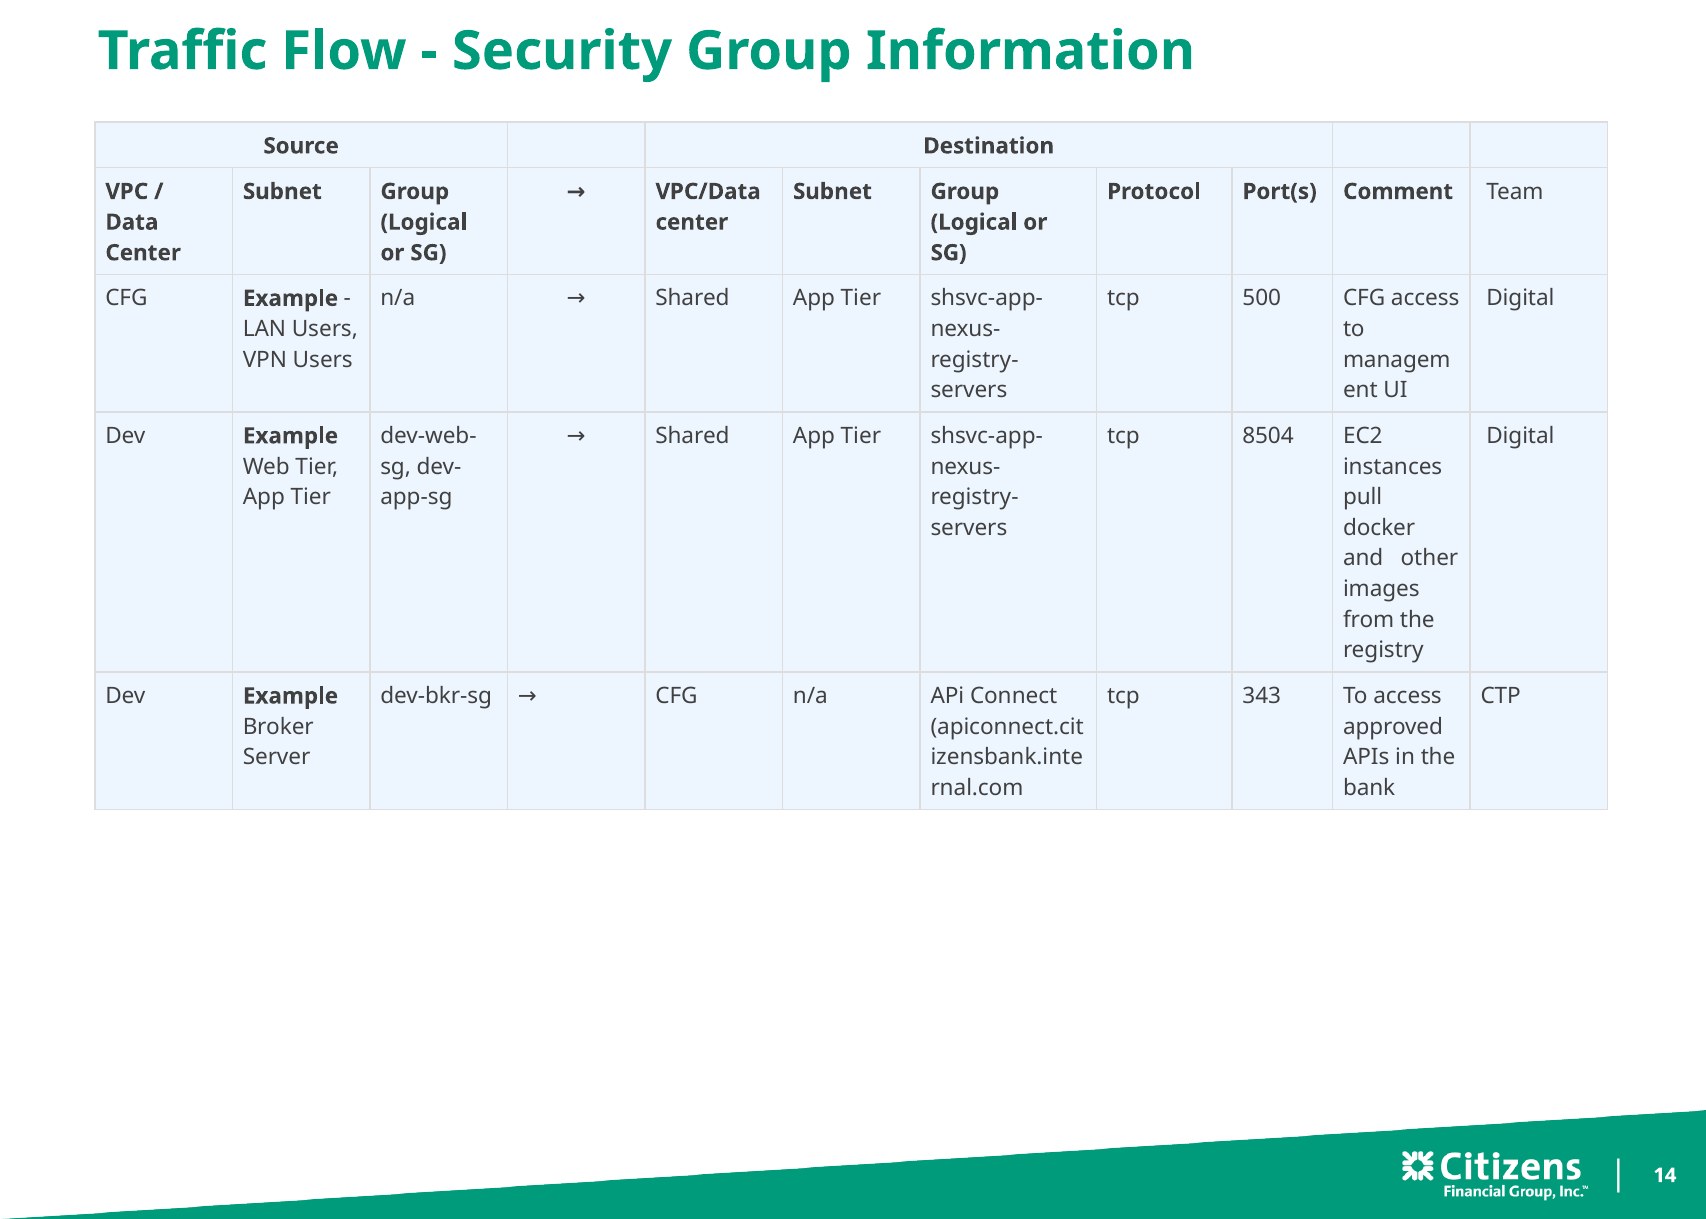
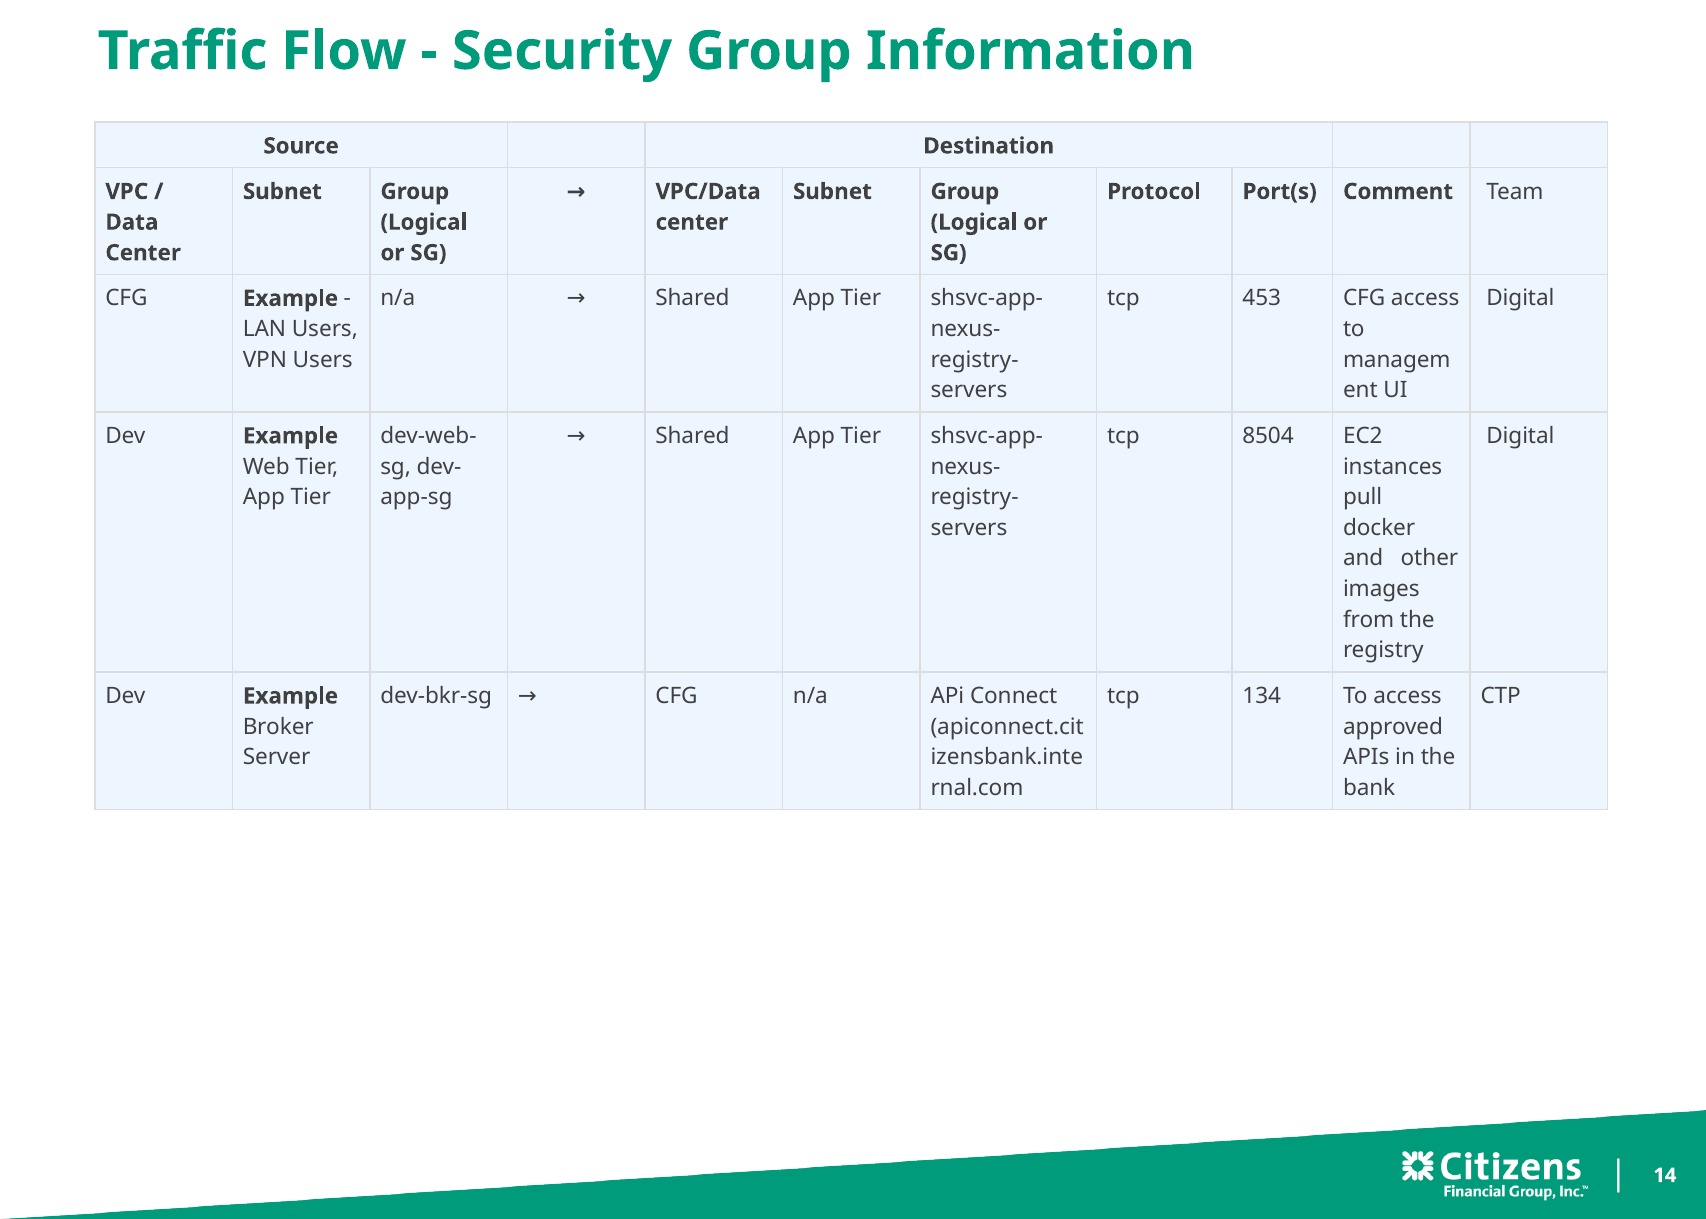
500: 500 -> 453 (1262, 298)
343: 343 -> 134 (1262, 696)
